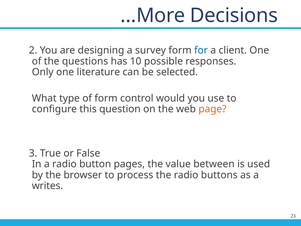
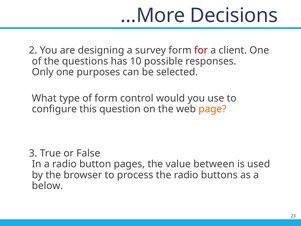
for colour: blue -> red (201, 50)
literature: literature -> purposes (98, 72)
writes: writes -> below (47, 186)
